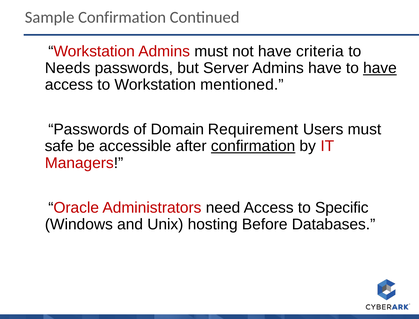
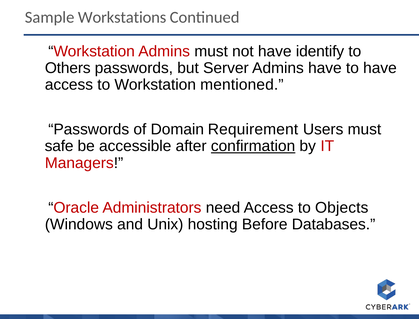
Sample Confirmation: Confirmation -> Workstations (122, 17)
criteria: criteria -> identify (320, 51)
Needs: Needs -> Others (68, 68)
have underline: present -> none (380, 68)
Specific: Specific -> Objects (342, 208)
